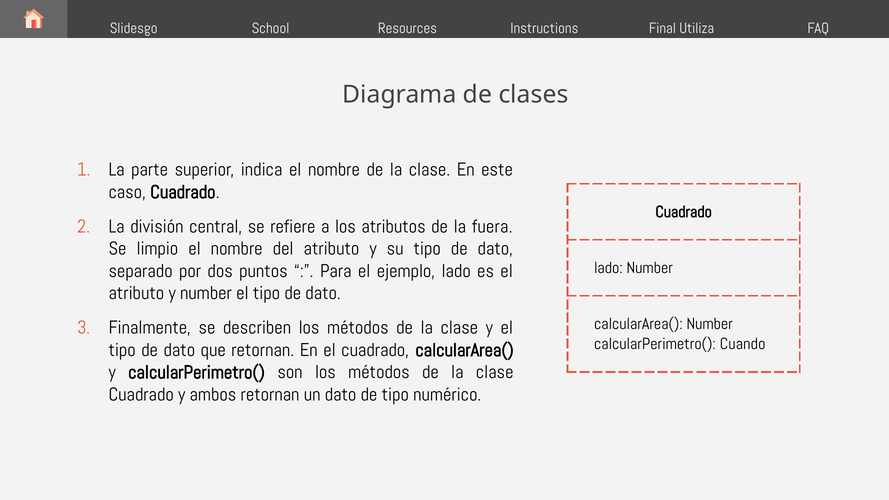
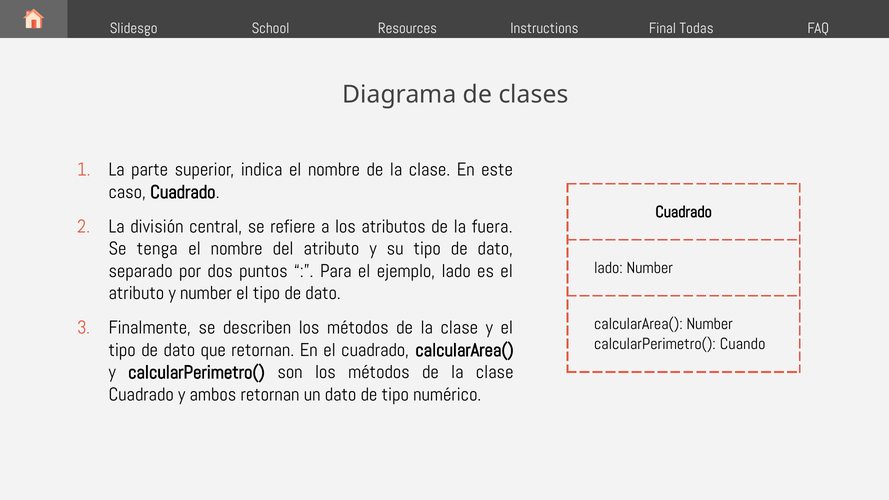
Utiliza: Utiliza -> Todas (697, 28)
limpio: limpio -> tenga (157, 249)
